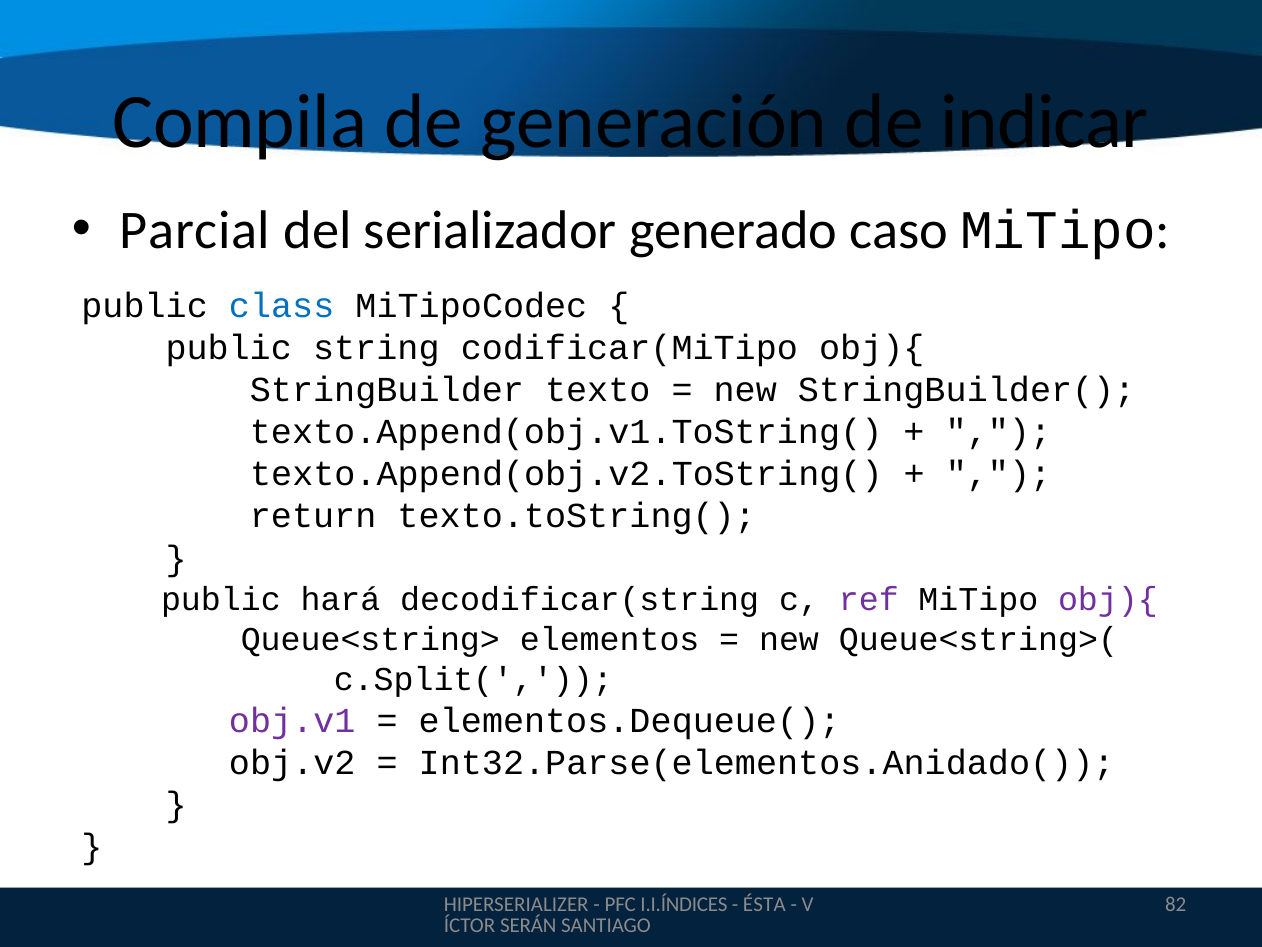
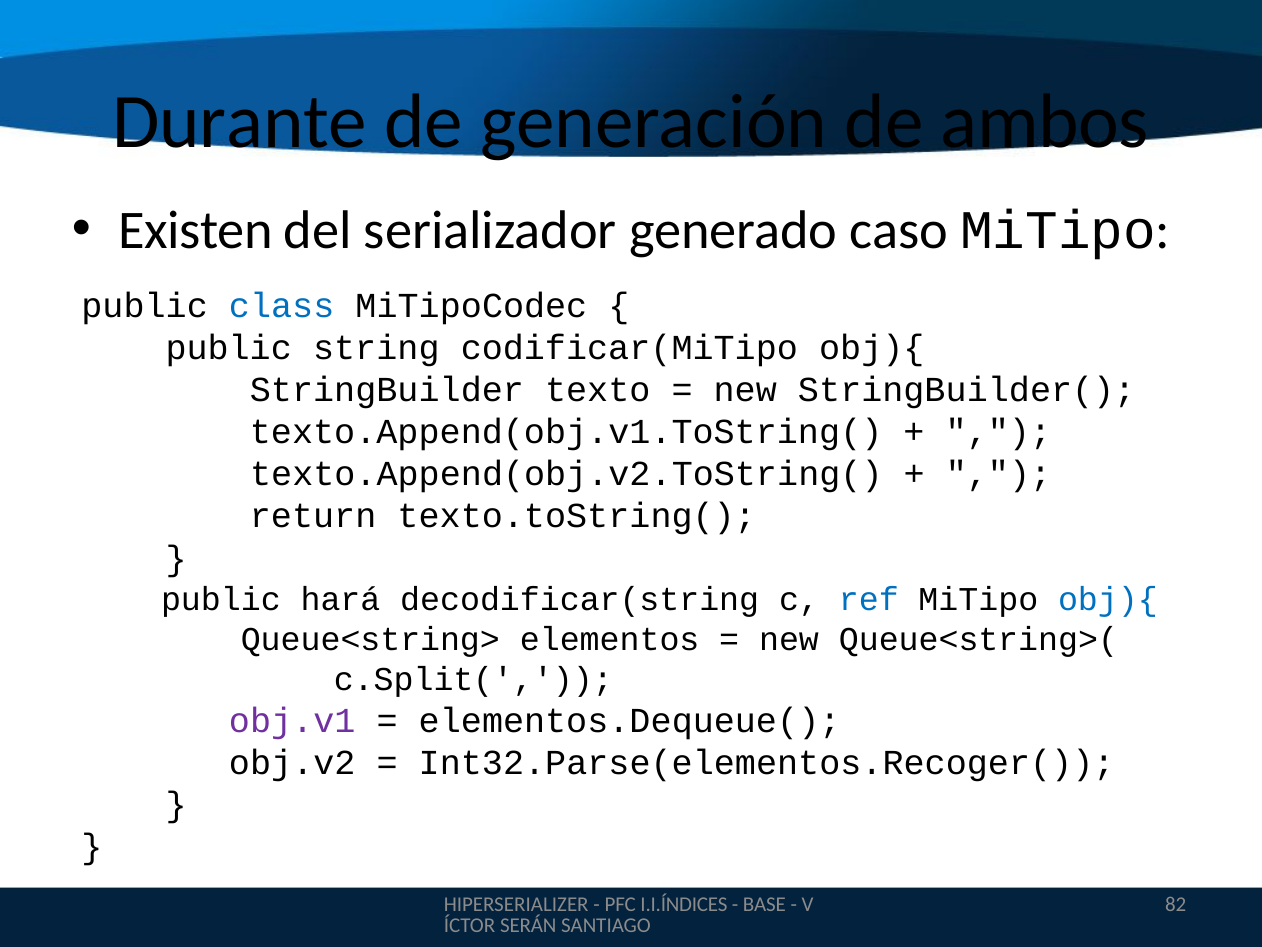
Compila: Compila -> Durante (240, 122)
indicar: indicar -> ambos (1045, 122)
Parcial: Parcial -> Existen (196, 230)
ref colour: purple -> blue (869, 599)
obj){ colour: purple -> blue (1108, 599)
Int32.Parse(elementos.Anidado(: Int32.Parse(elementos.Anidado( -> Int32.Parse(elementos.Recoger( (767, 762)
ÉSTA: ÉSTA -> BASE (764, 904)
